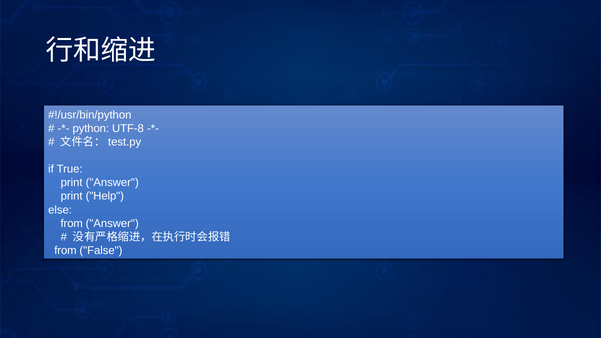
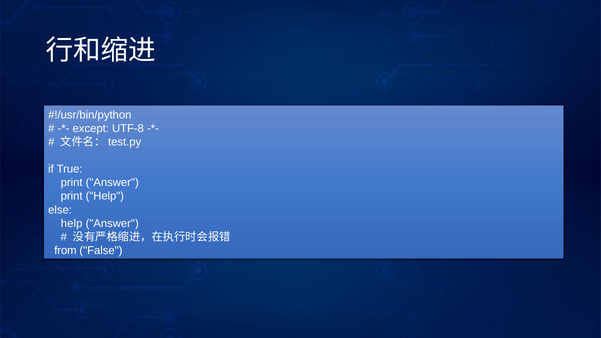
python: python -> except (91, 129)
from: from -> help (72, 223)
